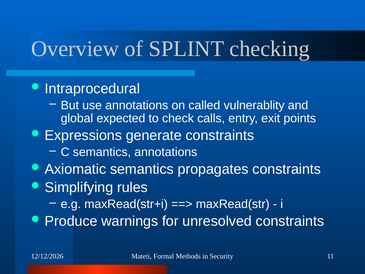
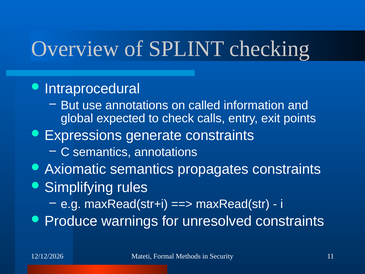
vulnerablity: vulnerablity -> information (254, 105)
